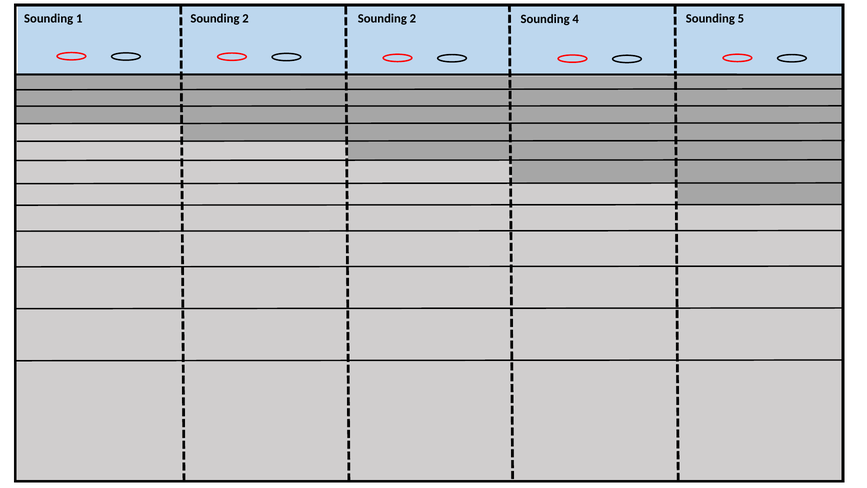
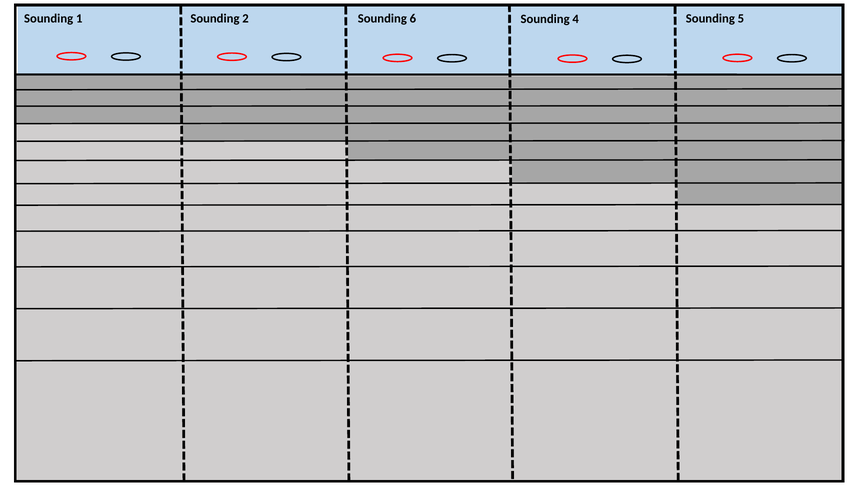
2 Sounding 2: 2 -> 6 (413, 18)
